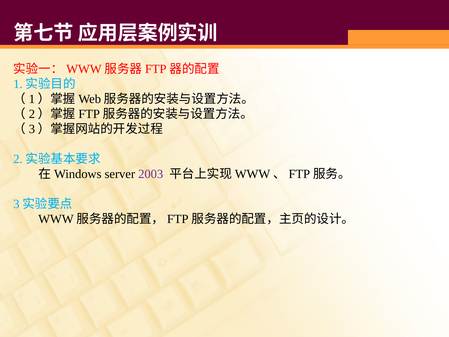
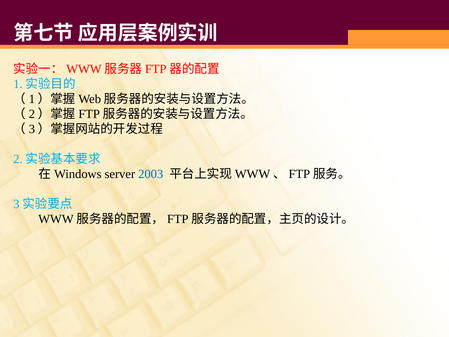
2003 colour: purple -> blue (151, 174)
